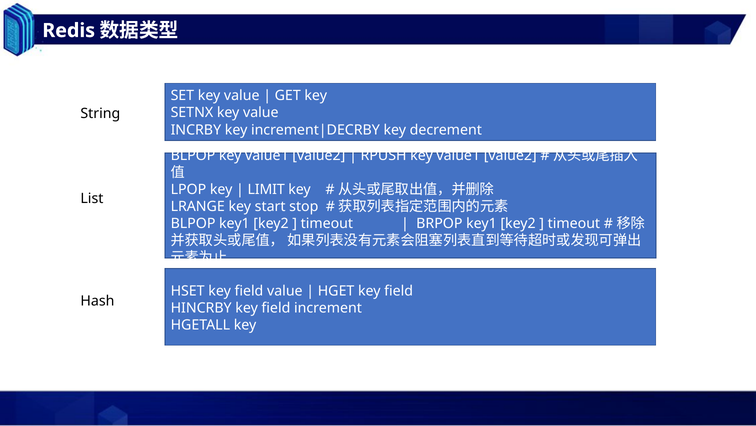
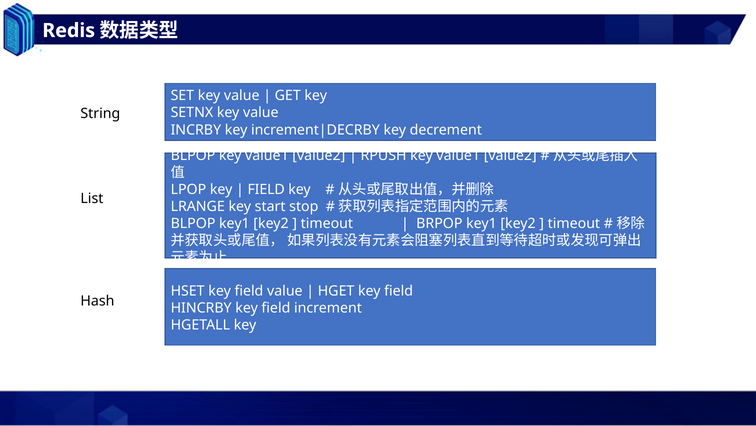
LIMIT: LIMIT -> FIELD (266, 189)
